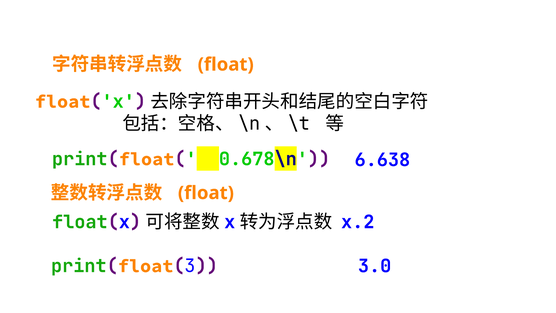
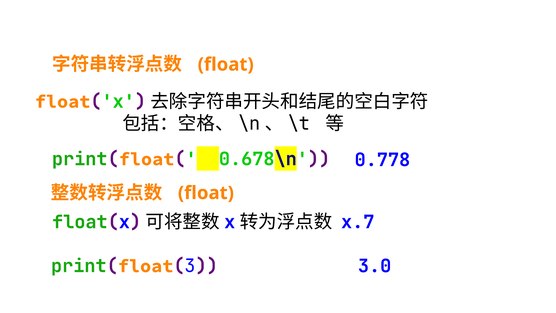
6.638: 6.638 -> 0.778 (382, 160)
x.2: x.2 -> x.7 (358, 222)
